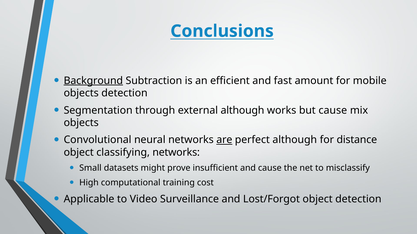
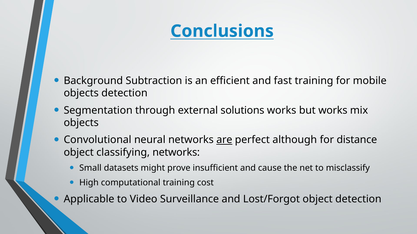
Background underline: present -> none (93, 81)
fast amount: amount -> training (314, 81)
external although: although -> solutions (242, 111)
but cause: cause -> works (333, 111)
